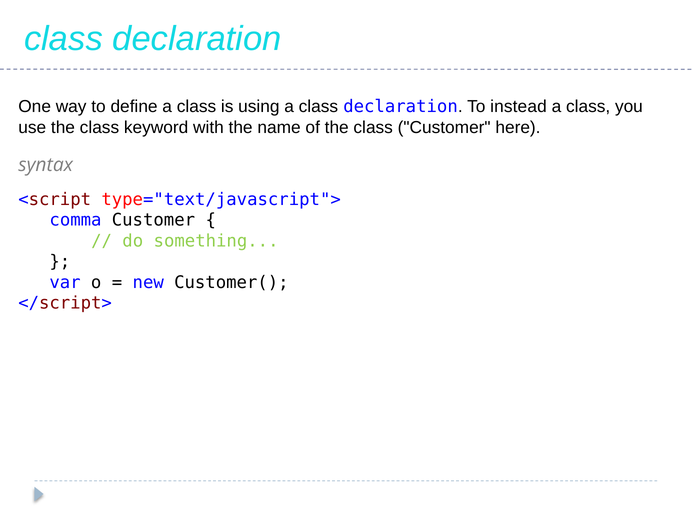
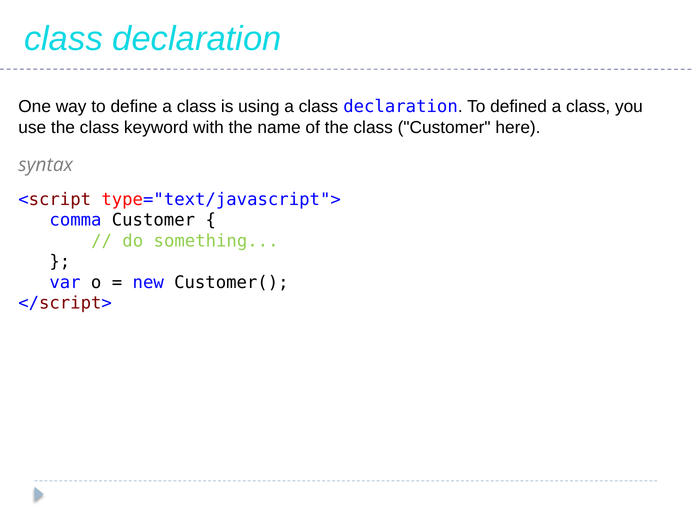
instead: instead -> defined (519, 107)
